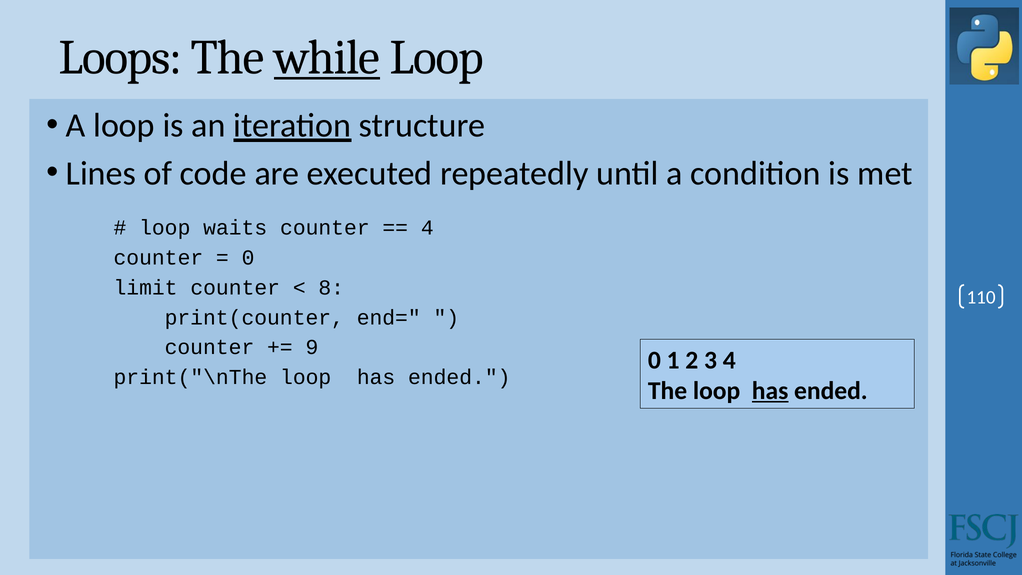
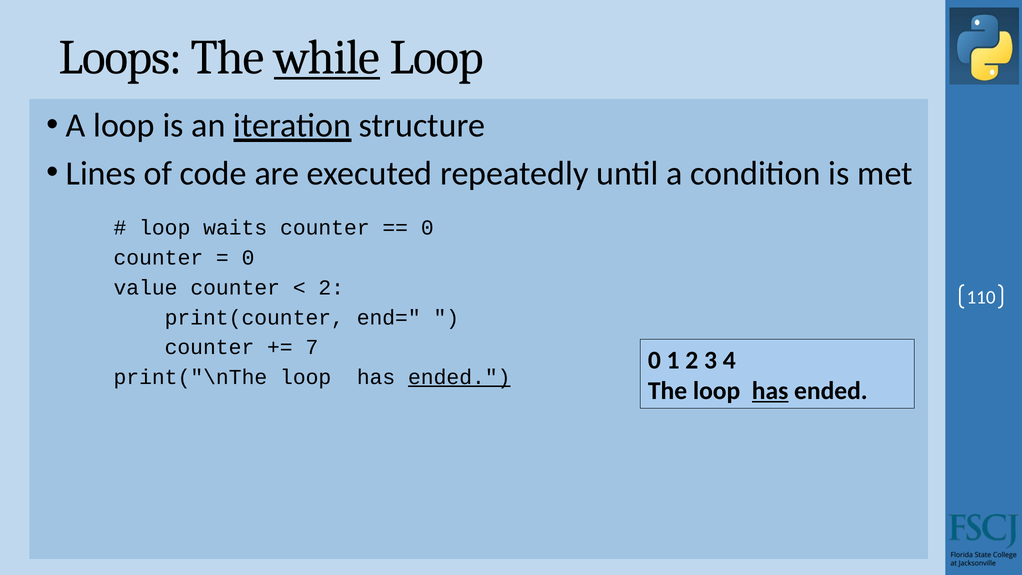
4: 4 -> 0 (427, 228)
limit: limit -> value (146, 288)
8: 8 -> 2 (331, 288)
9: 9 -> 7 (312, 347)
ended underline: none -> present (459, 377)
